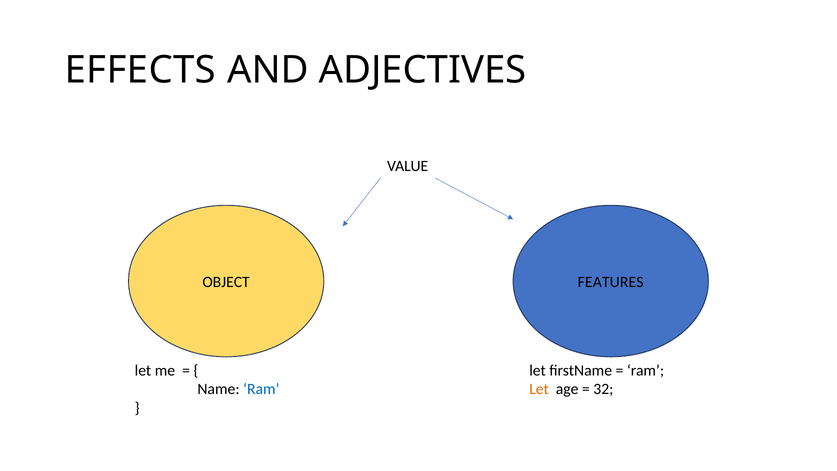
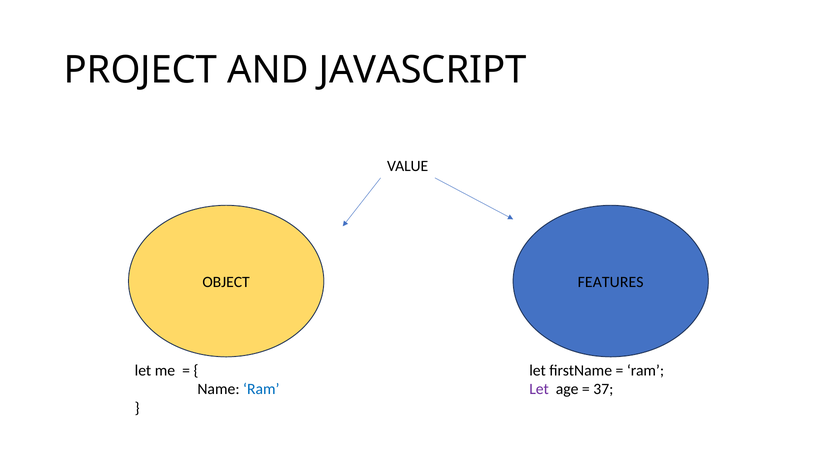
EFFECTS: EFFECTS -> PROJECT (141, 70)
ADJECTIVES: ADJECTIVES -> JAVASCRIPT (423, 70)
Let colour: orange -> purple (539, 389)
32: 32 -> 37 (603, 389)
